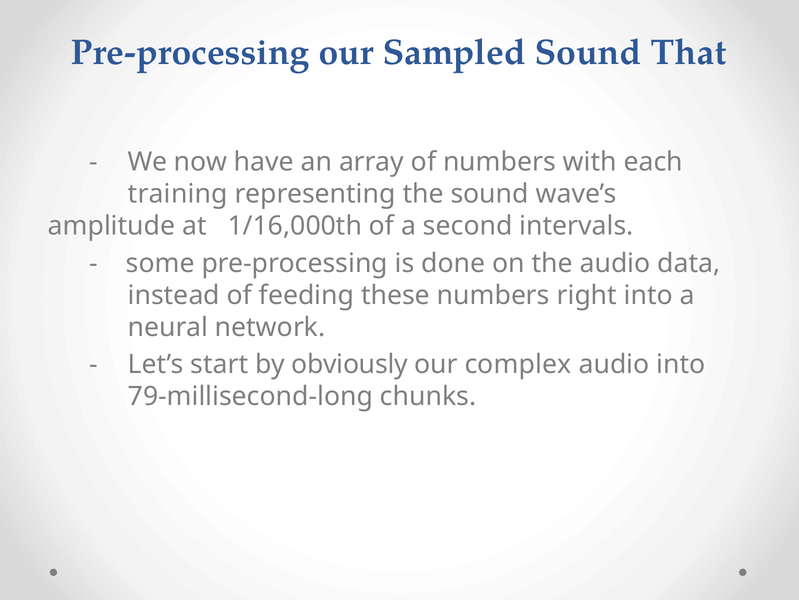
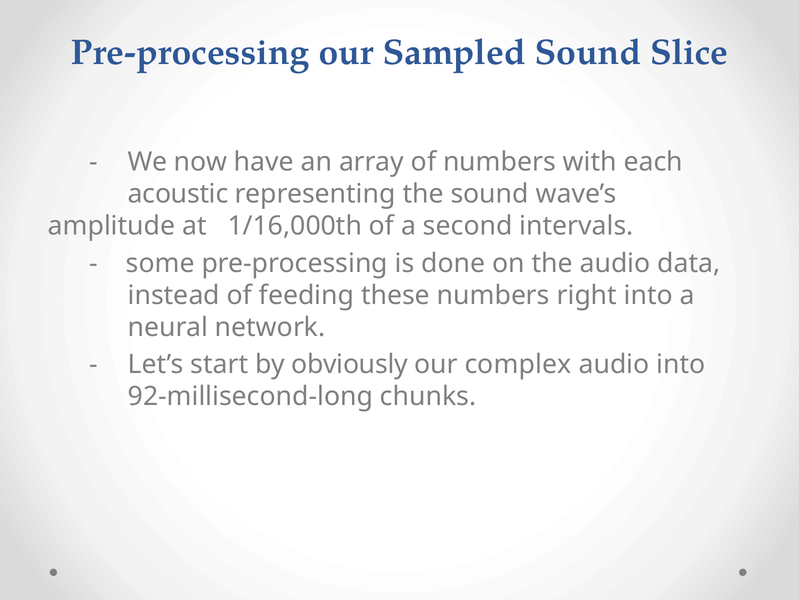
That: That -> Slice (689, 53)
training: training -> acoustic (178, 194)
79-millisecond-long: 79-millisecond-long -> 92-millisecond-long (250, 396)
